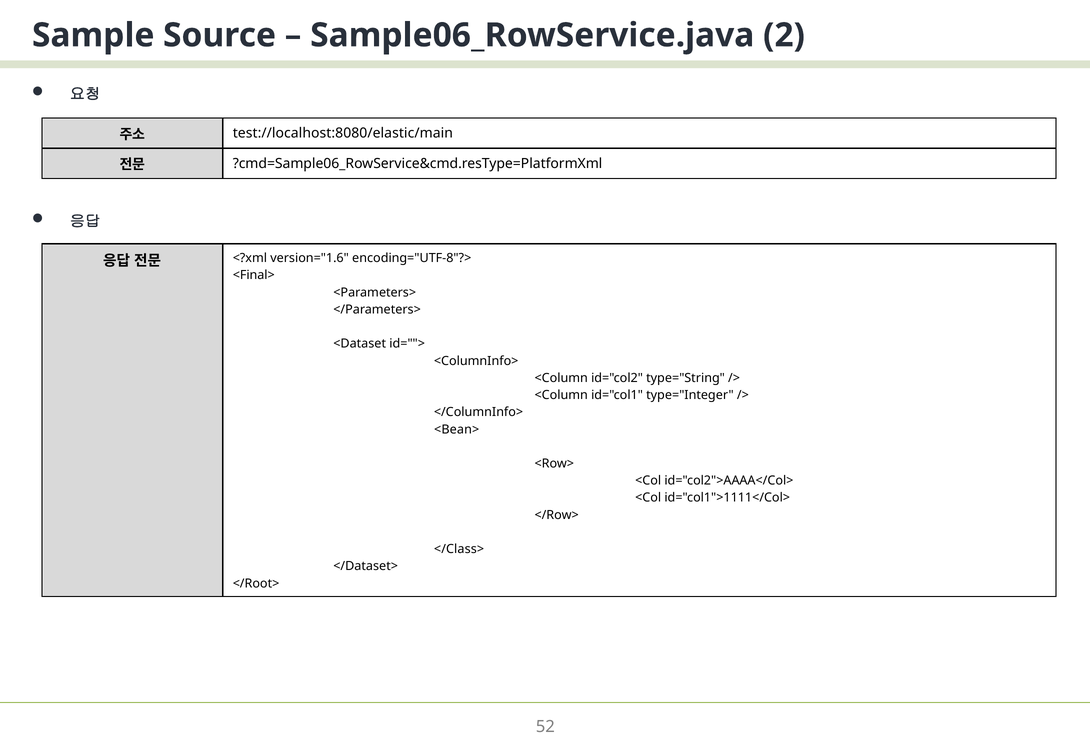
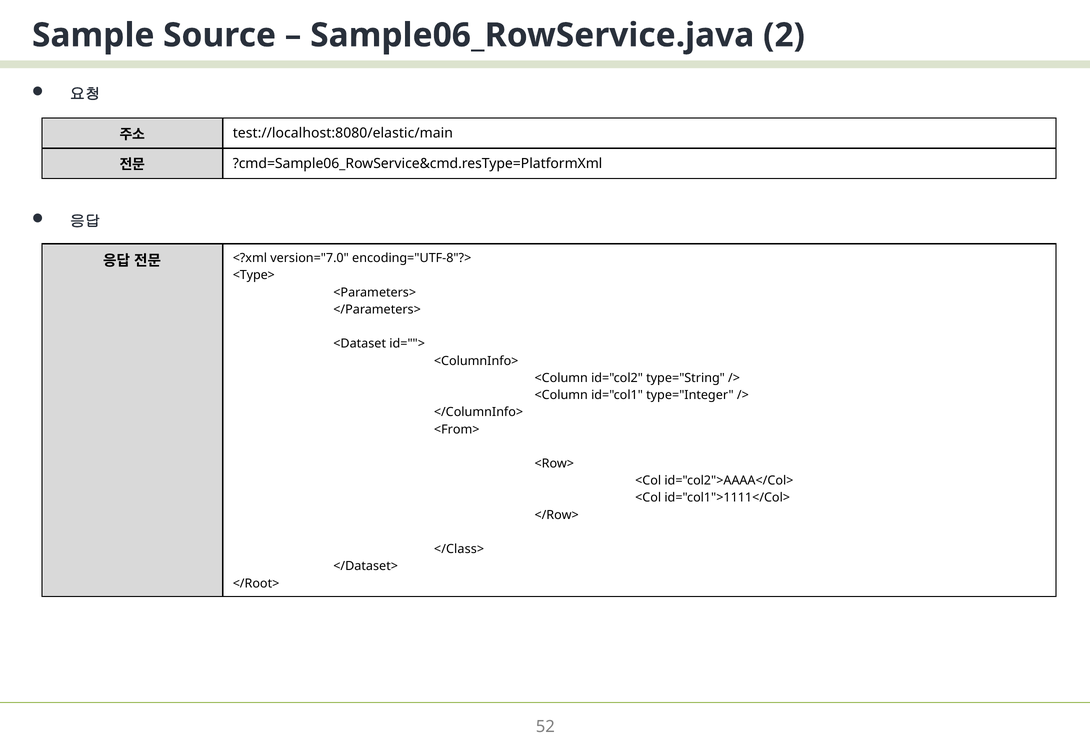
version="1.6: version="1.6 -> version="7.0 (310, 258)
<Final>: <Final> -> <Type> (254, 275)
<Bean>: <Bean> -> <From> (457, 429)
